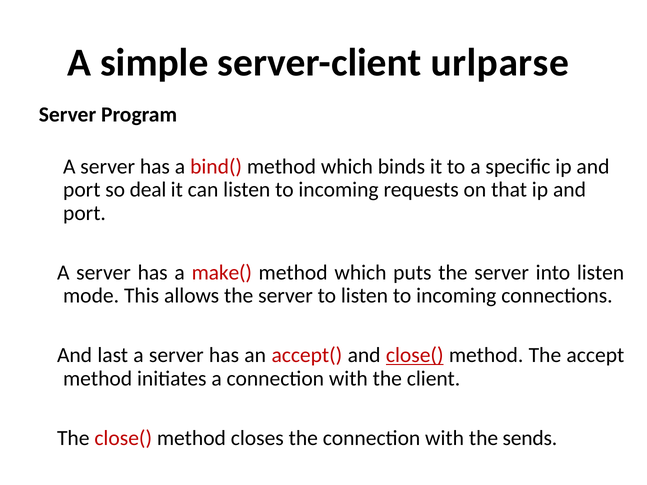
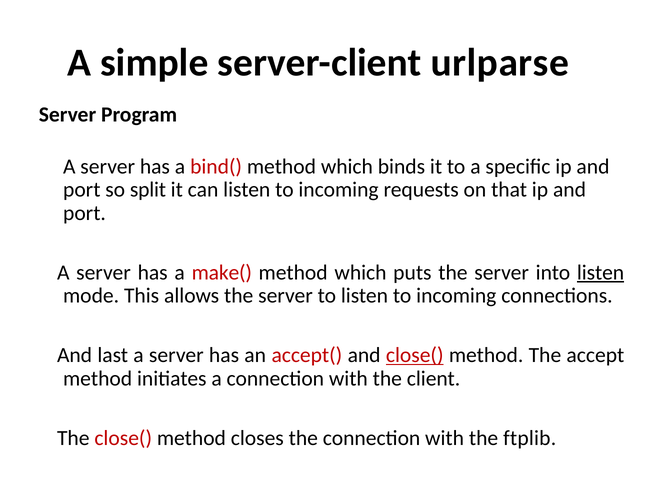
deal: deal -> split (148, 190)
listen underline: none -> present (601, 273)
sends: sends -> ftplib (530, 438)
